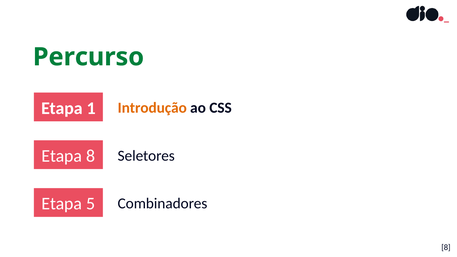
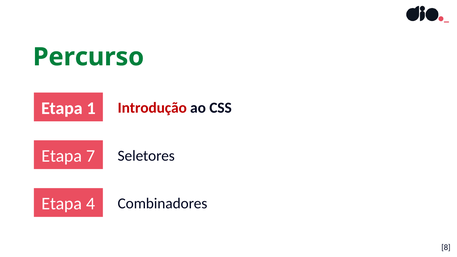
Introdução colour: orange -> red (152, 108)
Etapa 8: 8 -> 7 (91, 156)
5: 5 -> 4 (91, 204)
